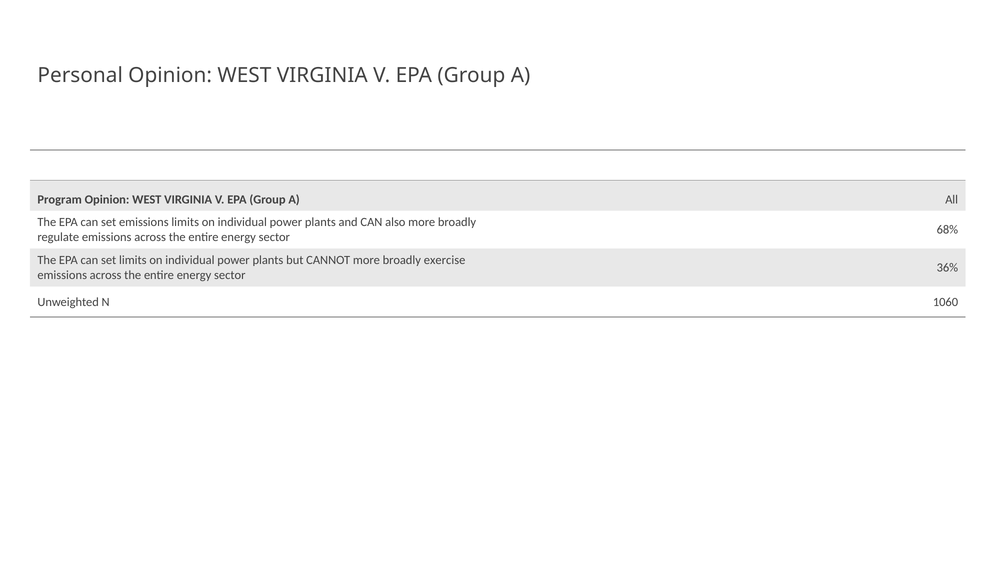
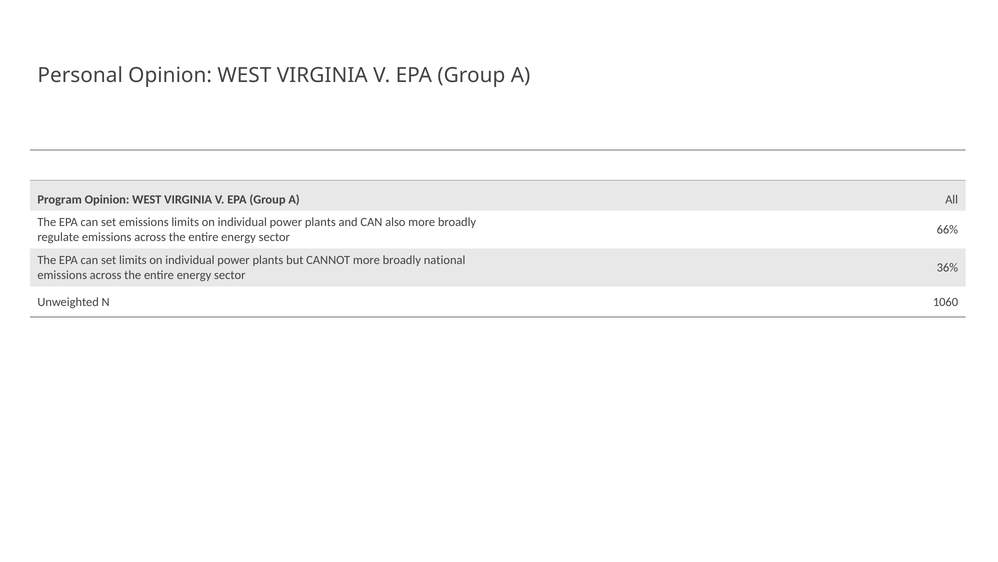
68%: 68% -> 66% (947, 229)
exercise: exercise -> national (445, 260)
